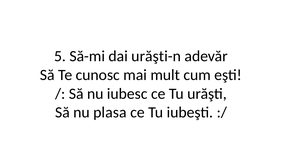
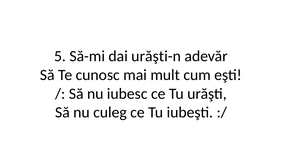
plasa: plasa -> culeg (110, 113)
